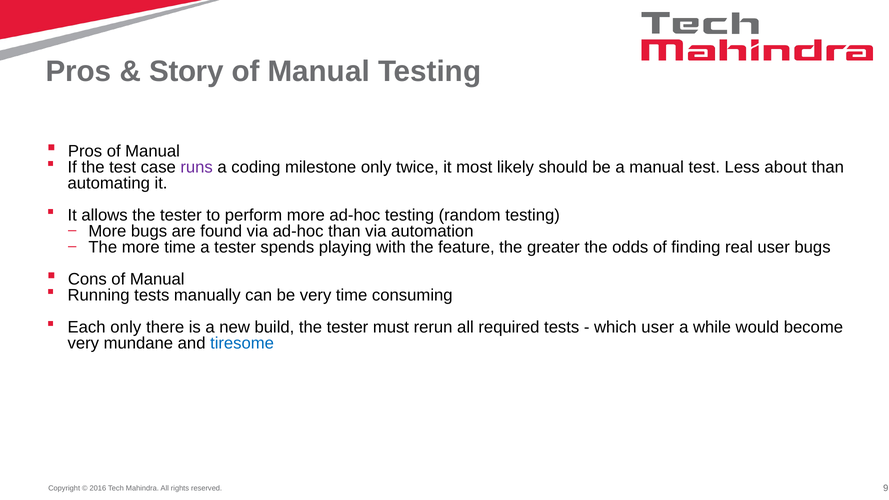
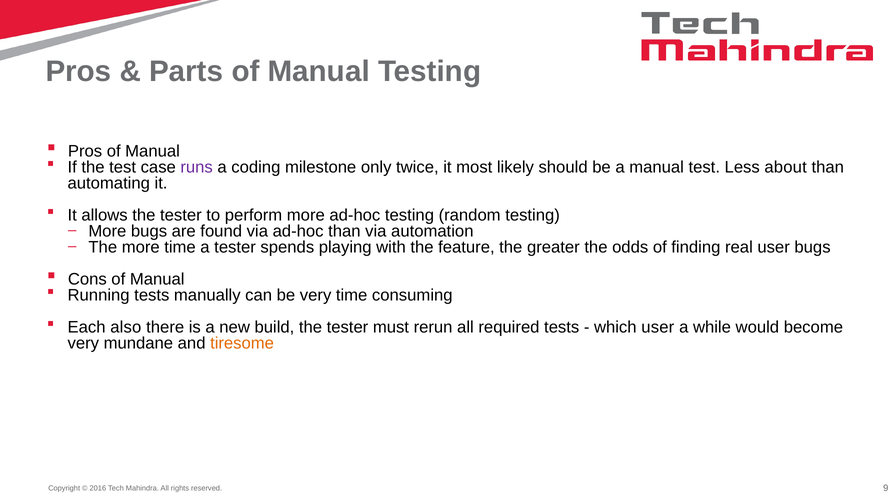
Story: Story -> Parts (186, 72)
Each only: only -> also (126, 327)
tiresome colour: blue -> orange (242, 343)
